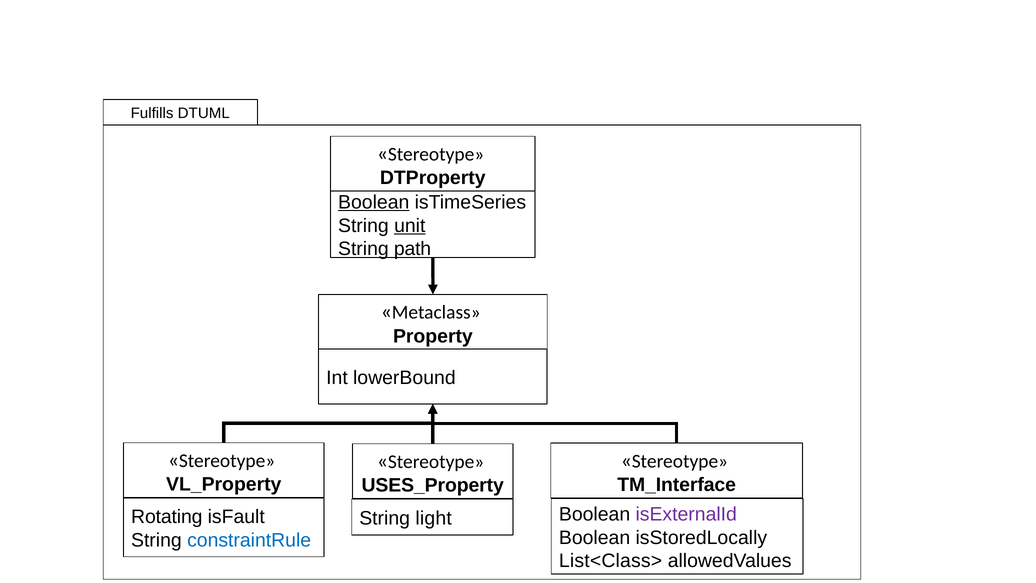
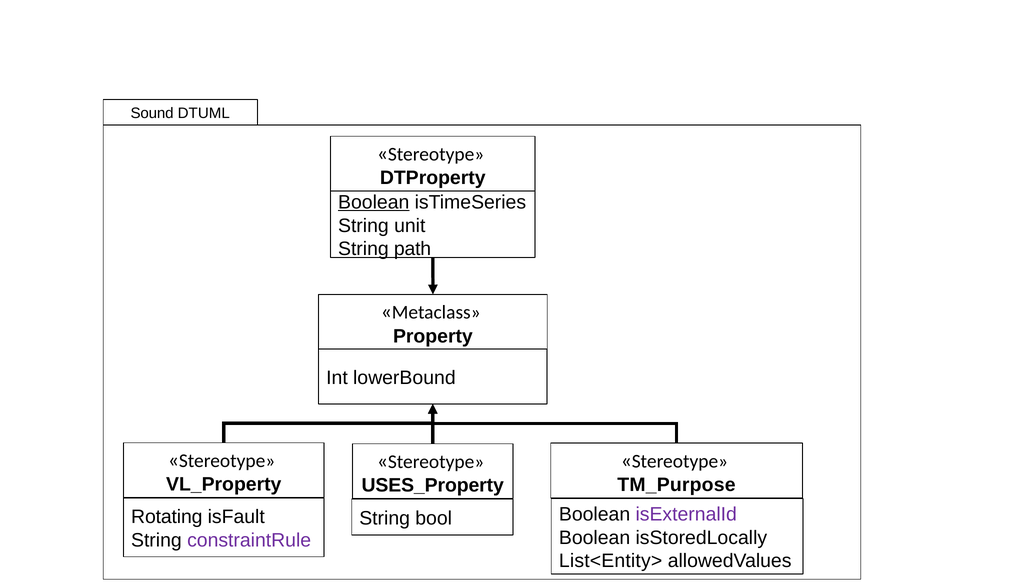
Fulfills: Fulfills -> Sound (152, 113)
unit underline: present -> none (410, 226)
TM_Interface: TM_Interface -> TM_Purpose (676, 485)
light: light -> bool (434, 518)
constraintRule colour: blue -> purple (249, 540)
List<Class>: List<Class> -> List<Entity> (611, 561)
